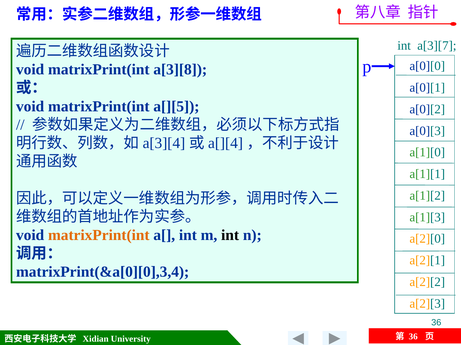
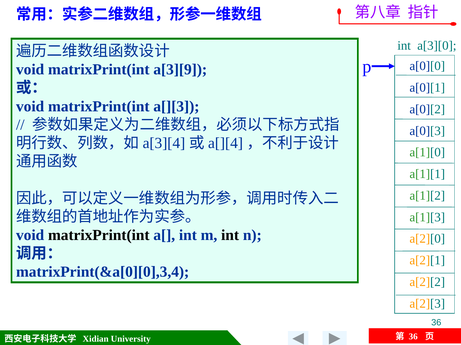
a[3][7: a[3][7 -> a[3][0 (437, 46)
a[3][8: a[3][8 -> a[3][9 (180, 70)
a[][5: a[][5 -> a[][3 (176, 107)
matrixPrint(int colour: orange -> black (99, 236)
